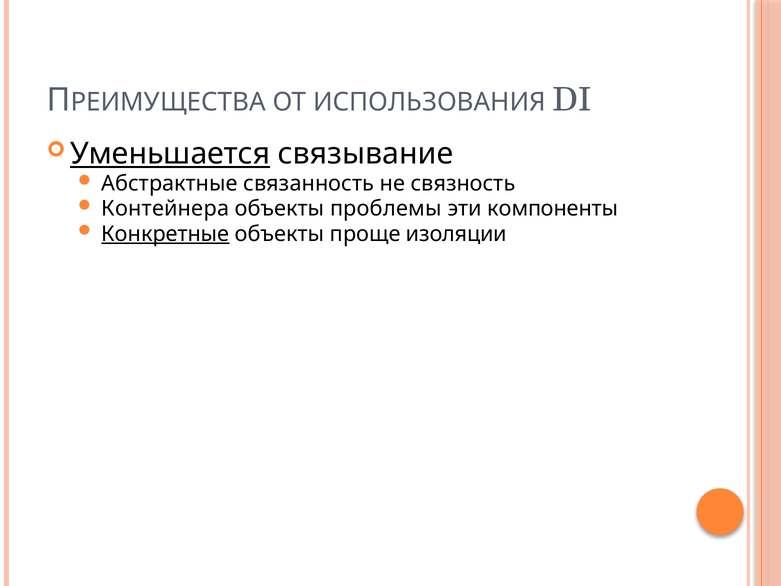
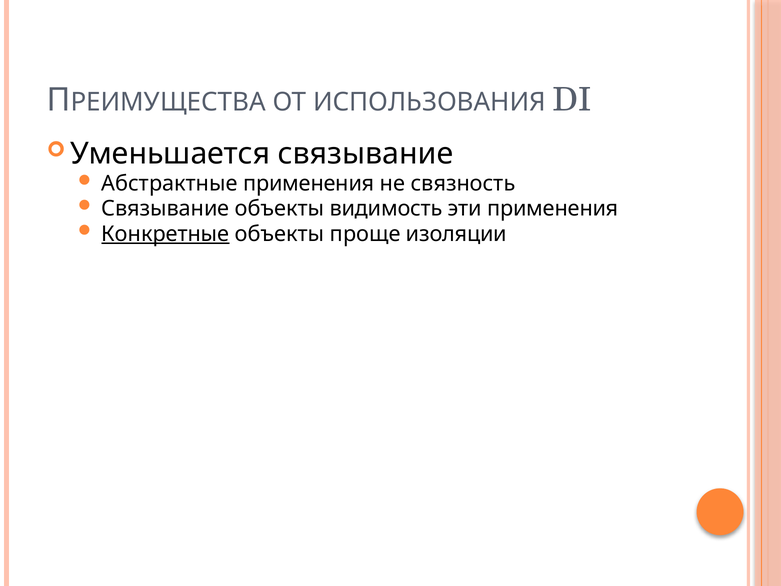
Уменьшается underline: present -> none (170, 154)
Абстрактные связанность: связанность -> применения (309, 184)
Контейнера: Контейнера -> Связывание (165, 209)
проблемы: проблемы -> видимость (386, 209)
эти компоненты: компоненты -> применения (553, 209)
